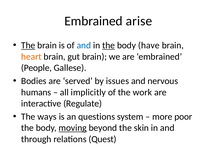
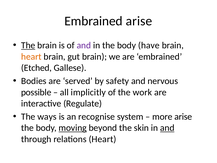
and colour: blue -> purple (84, 45)
the underline: present -> none (109, 45)
People: People -> Etched (36, 68)
issues: issues -> safety (117, 81)
humans: humans -> possible (36, 92)
questions: questions -> recognise (97, 116)
more poor: poor -> arise (183, 116)
and underline: none -> present (167, 128)
relations Quest: Quest -> Heart (102, 139)
